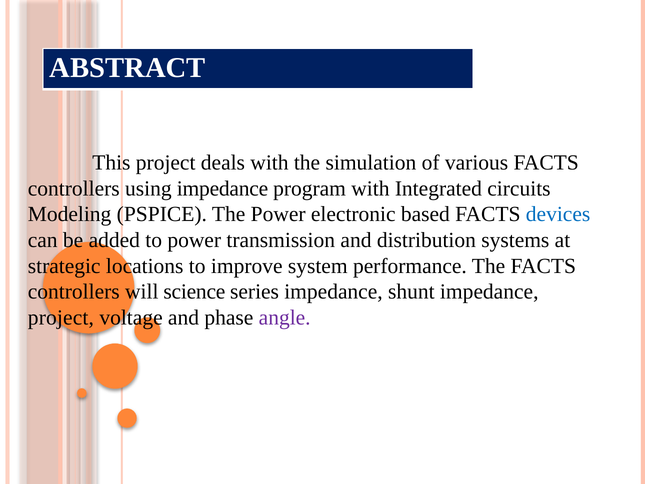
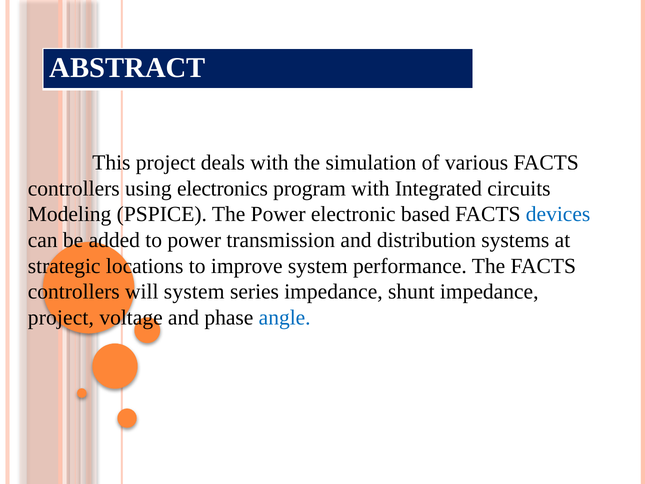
using impedance: impedance -> electronics (223, 188)
will science: science -> system (194, 292)
angle colour: purple -> blue (285, 317)
